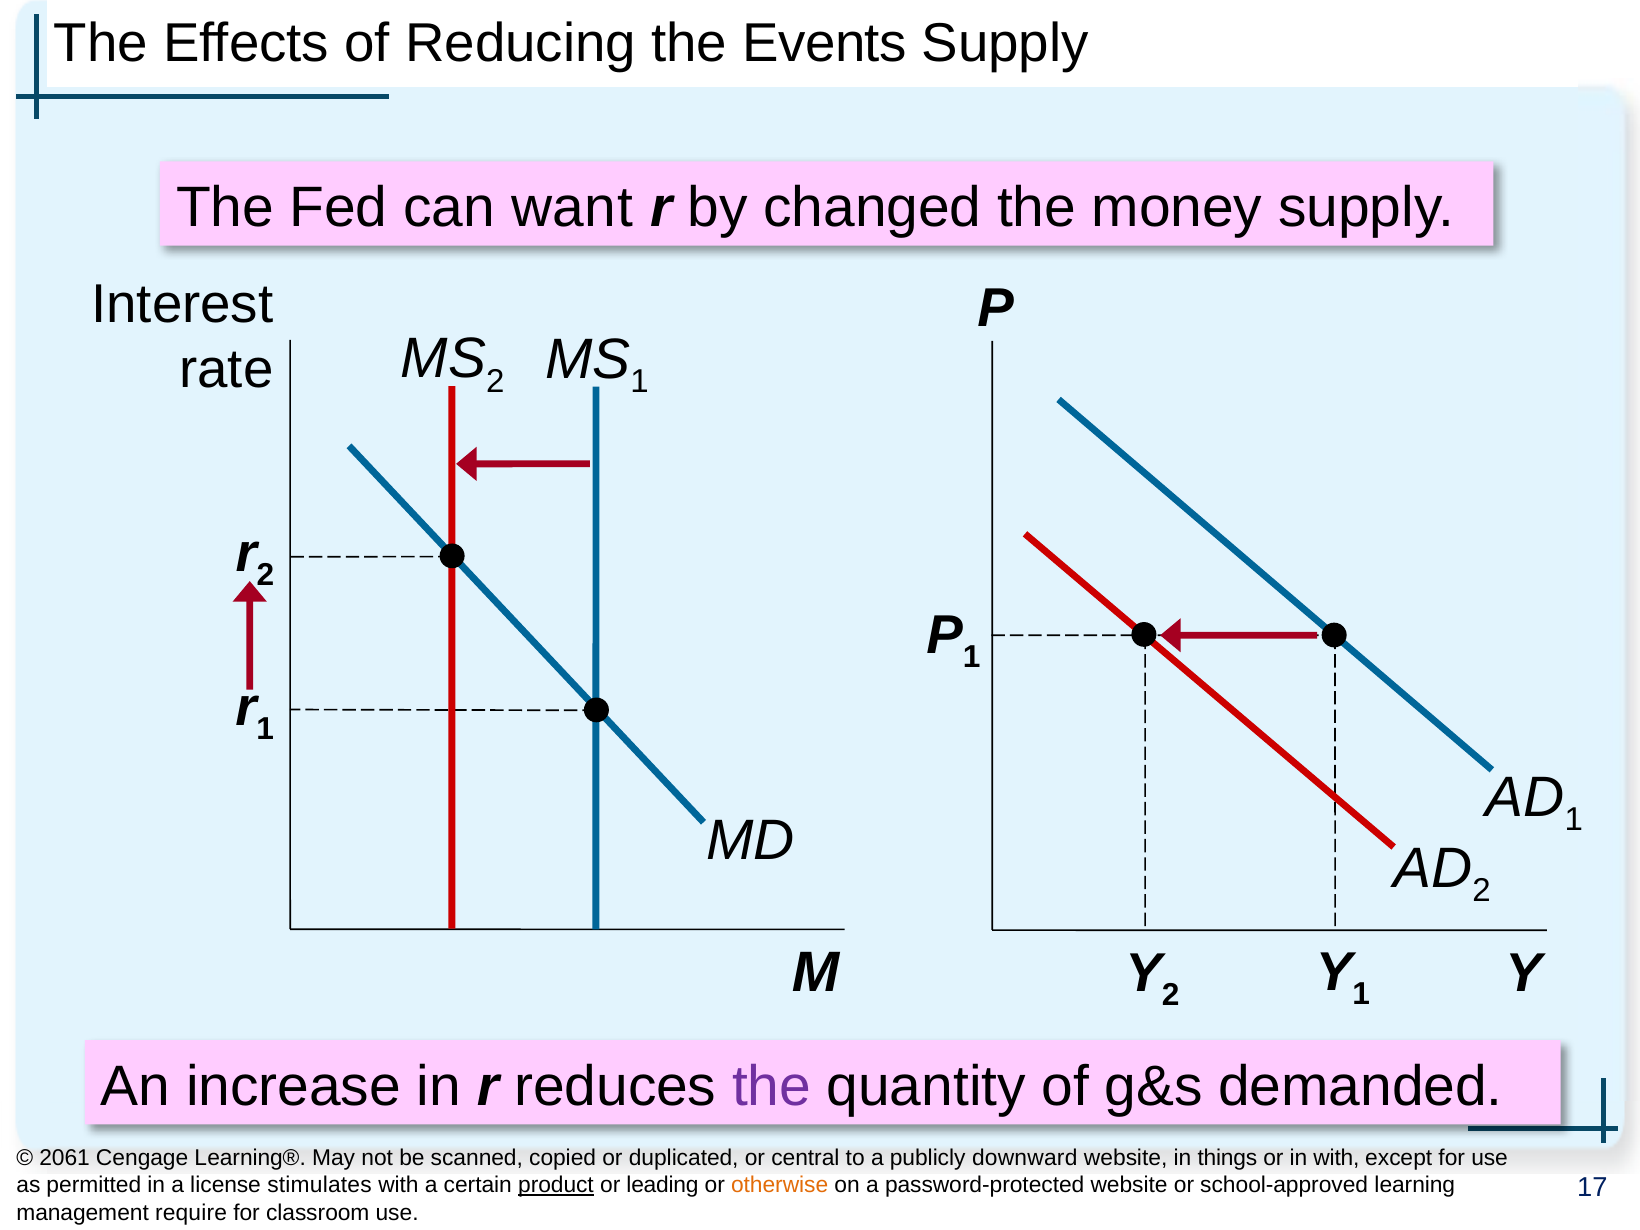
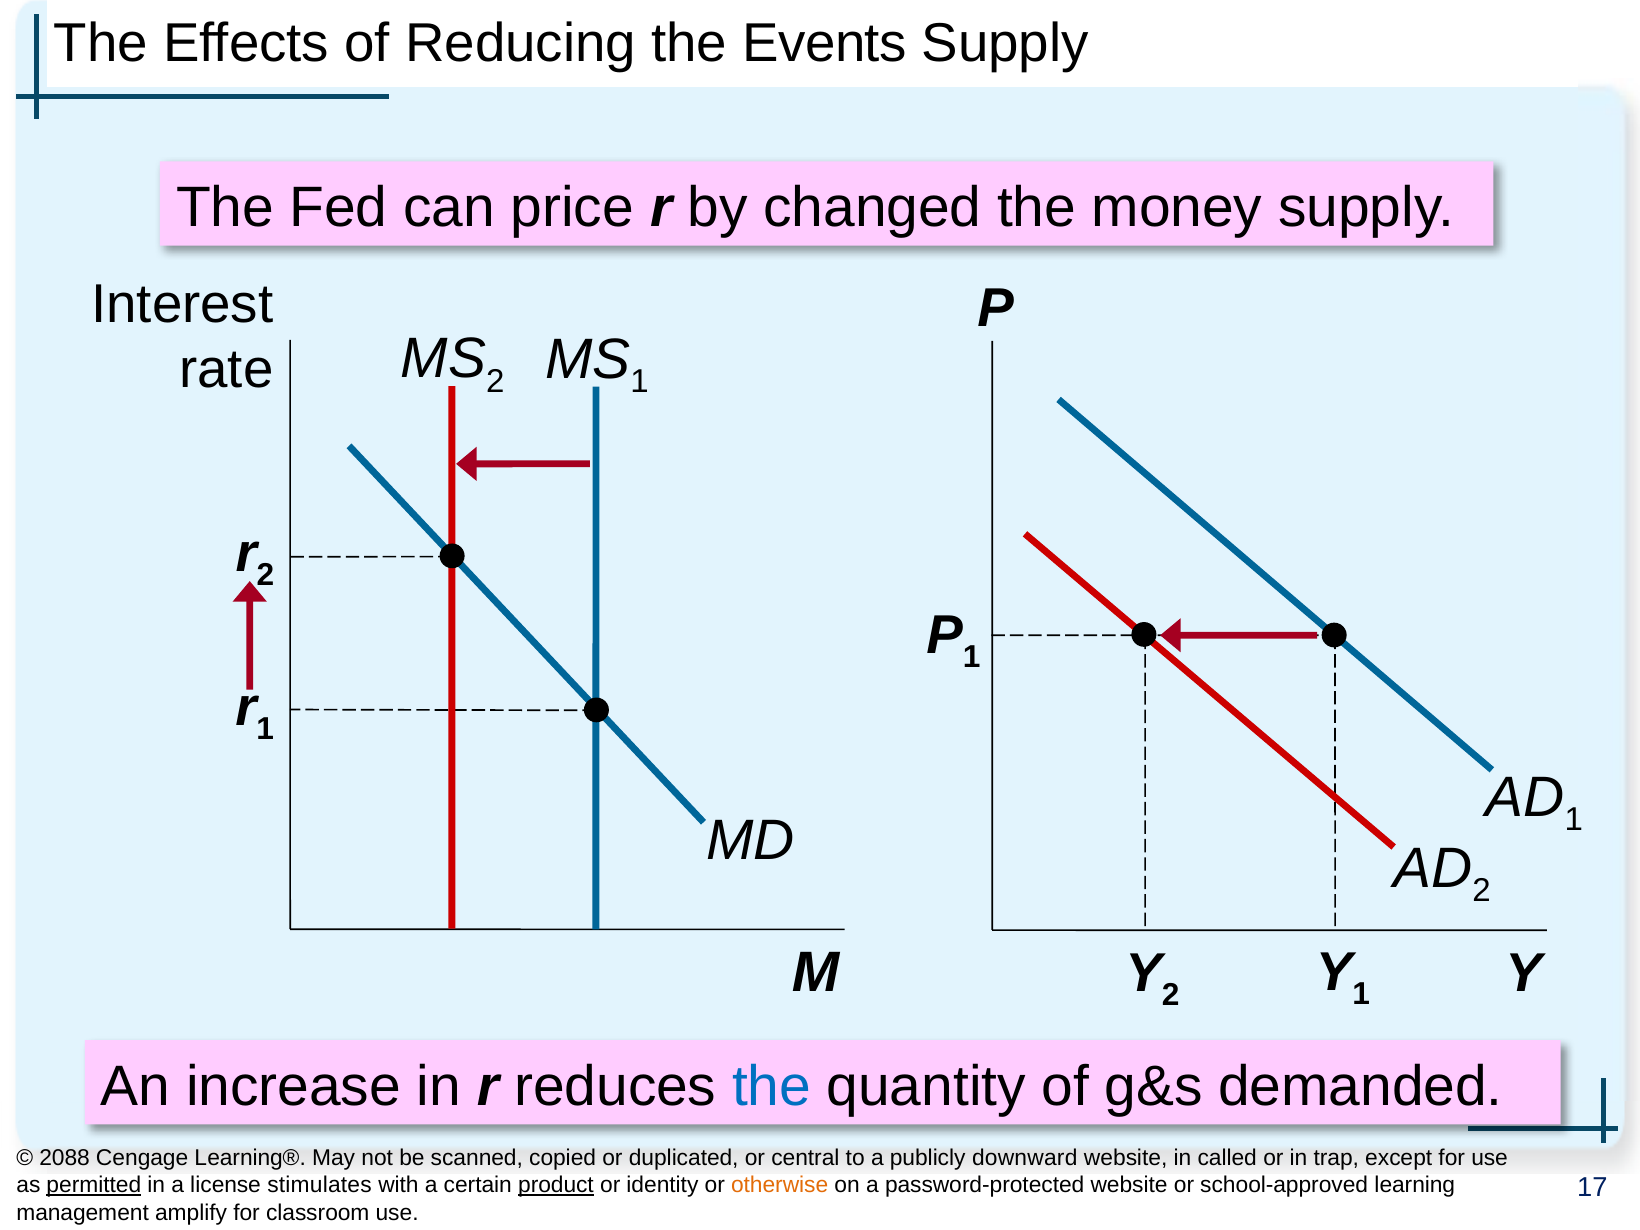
want: want -> price (572, 208)
the colour: purple -> blue (772, 1086)
2061: 2061 -> 2088 (65, 1158)
things: things -> called (1227, 1158)
in with: with -> trap (1336, 1158)
permitted underline: none -> present (94, 1185)
leading: leading -> identity (662, 1185)
require: require -> amplify (191, 1213)
